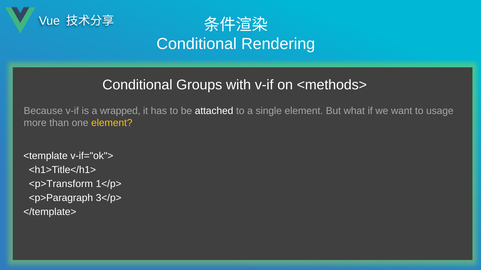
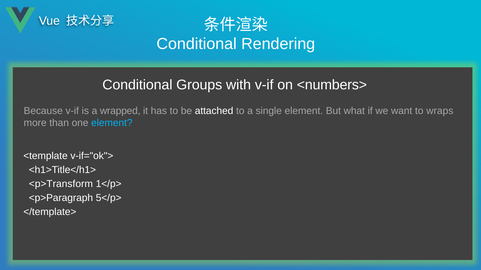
<methods>: <methods> -> <numbers> (332, 85)
usage: usage -> wraps (440, 111)
element colour: yellow -> light blue (112, 123)
3</p>: 3</p> -> 5</p> (109, 198)
